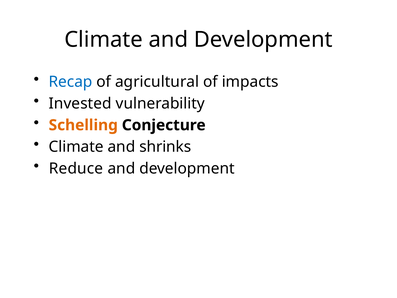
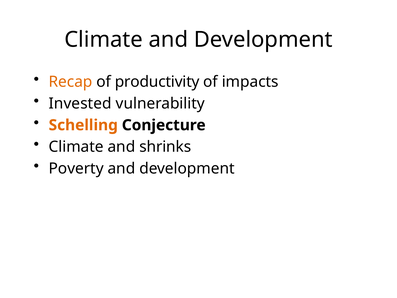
Recap colour: blue -> orange (71, 82)
agricultural: agricultural -> productivity (157, 82)
Reduce: Reduce -> Poverty (76, 168)
